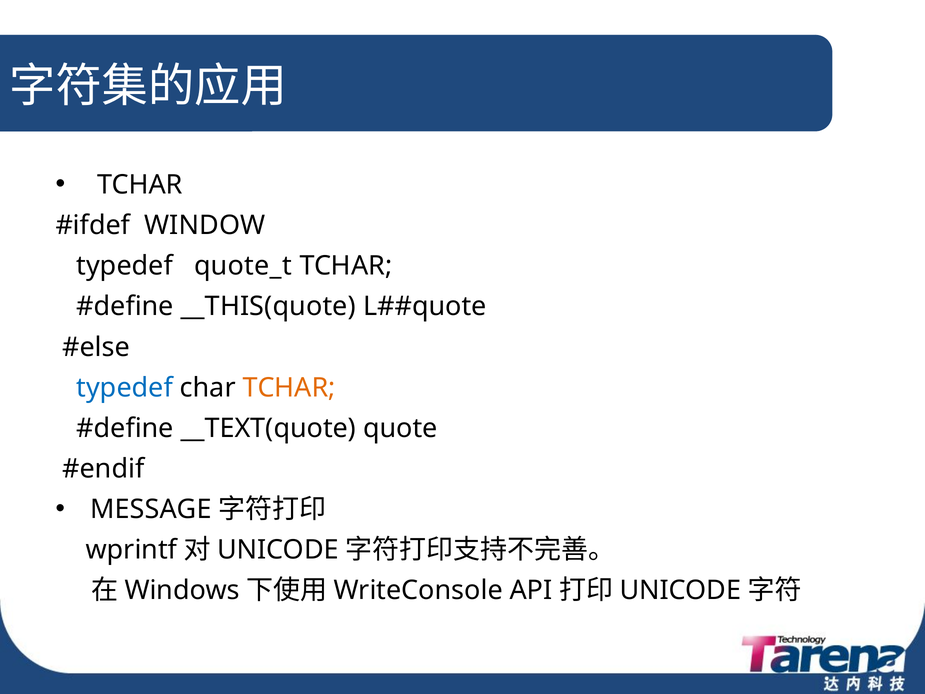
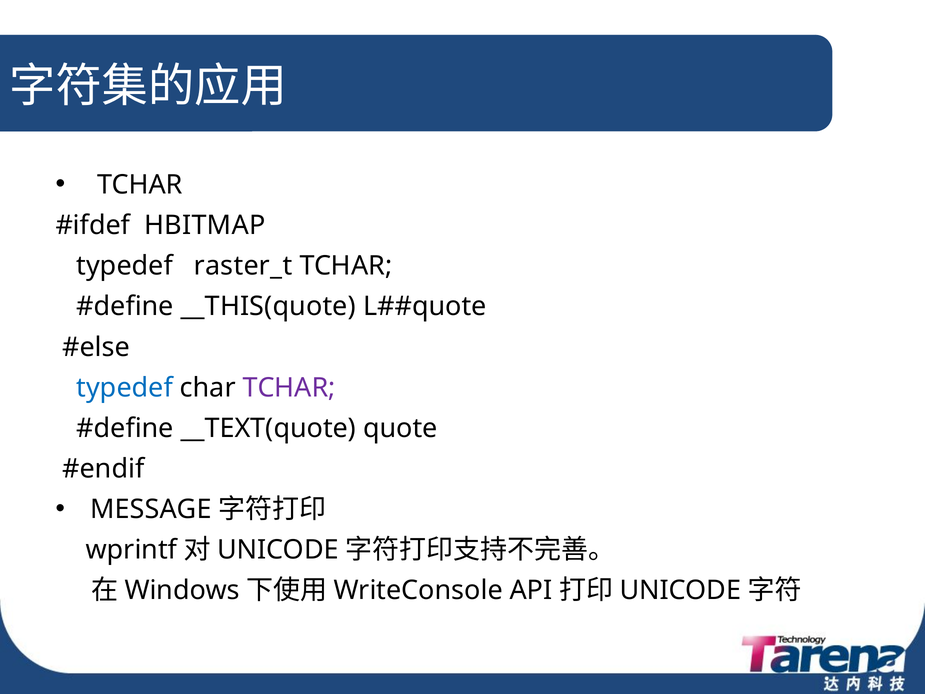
WINDOW: WINDOW -> HBITMAP (205, 225)
quote_t: quote_t -> raster_t (243, 266)
TCHAR colour: orange -> purple (289, 388)
